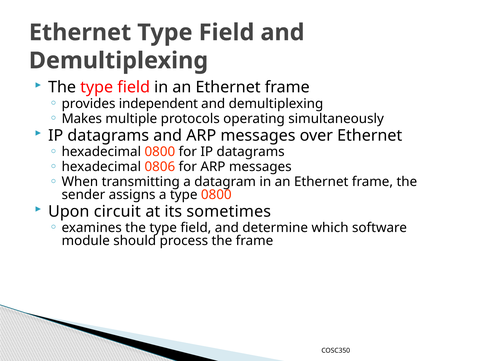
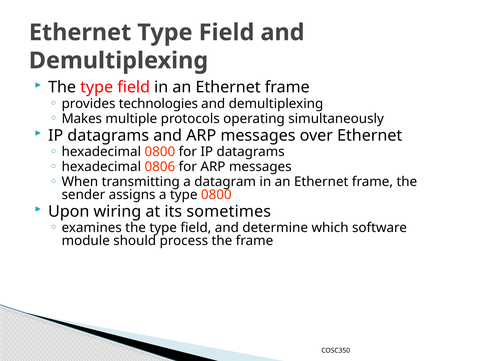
independent: independent -> technologies (158, 104)
circuit: circuit -> wiring (117, 212)
